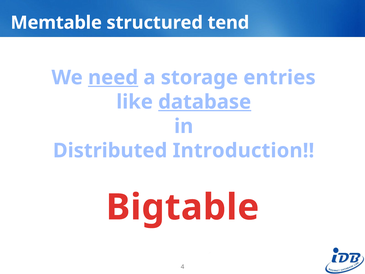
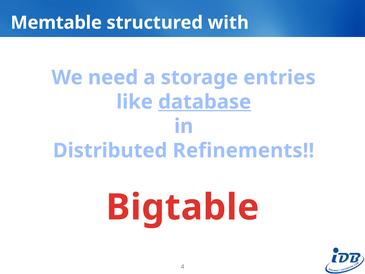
tend: tend -> with (228, 23)
need underline: present -> none (113, 78)
Introduction: Introduction -> Refinements (243, 150)
